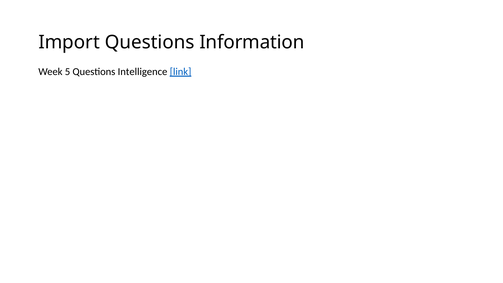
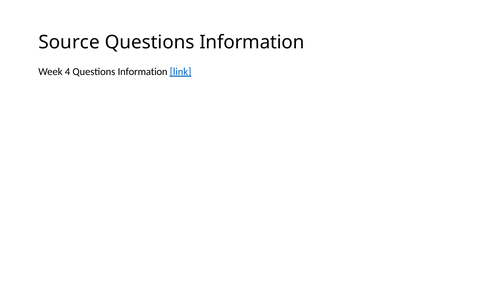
Import: Import -> Source (69, 42)
5: 5 -> 4 (68, 72)
Intelligence: Intelligence -> Information (143, 72)
